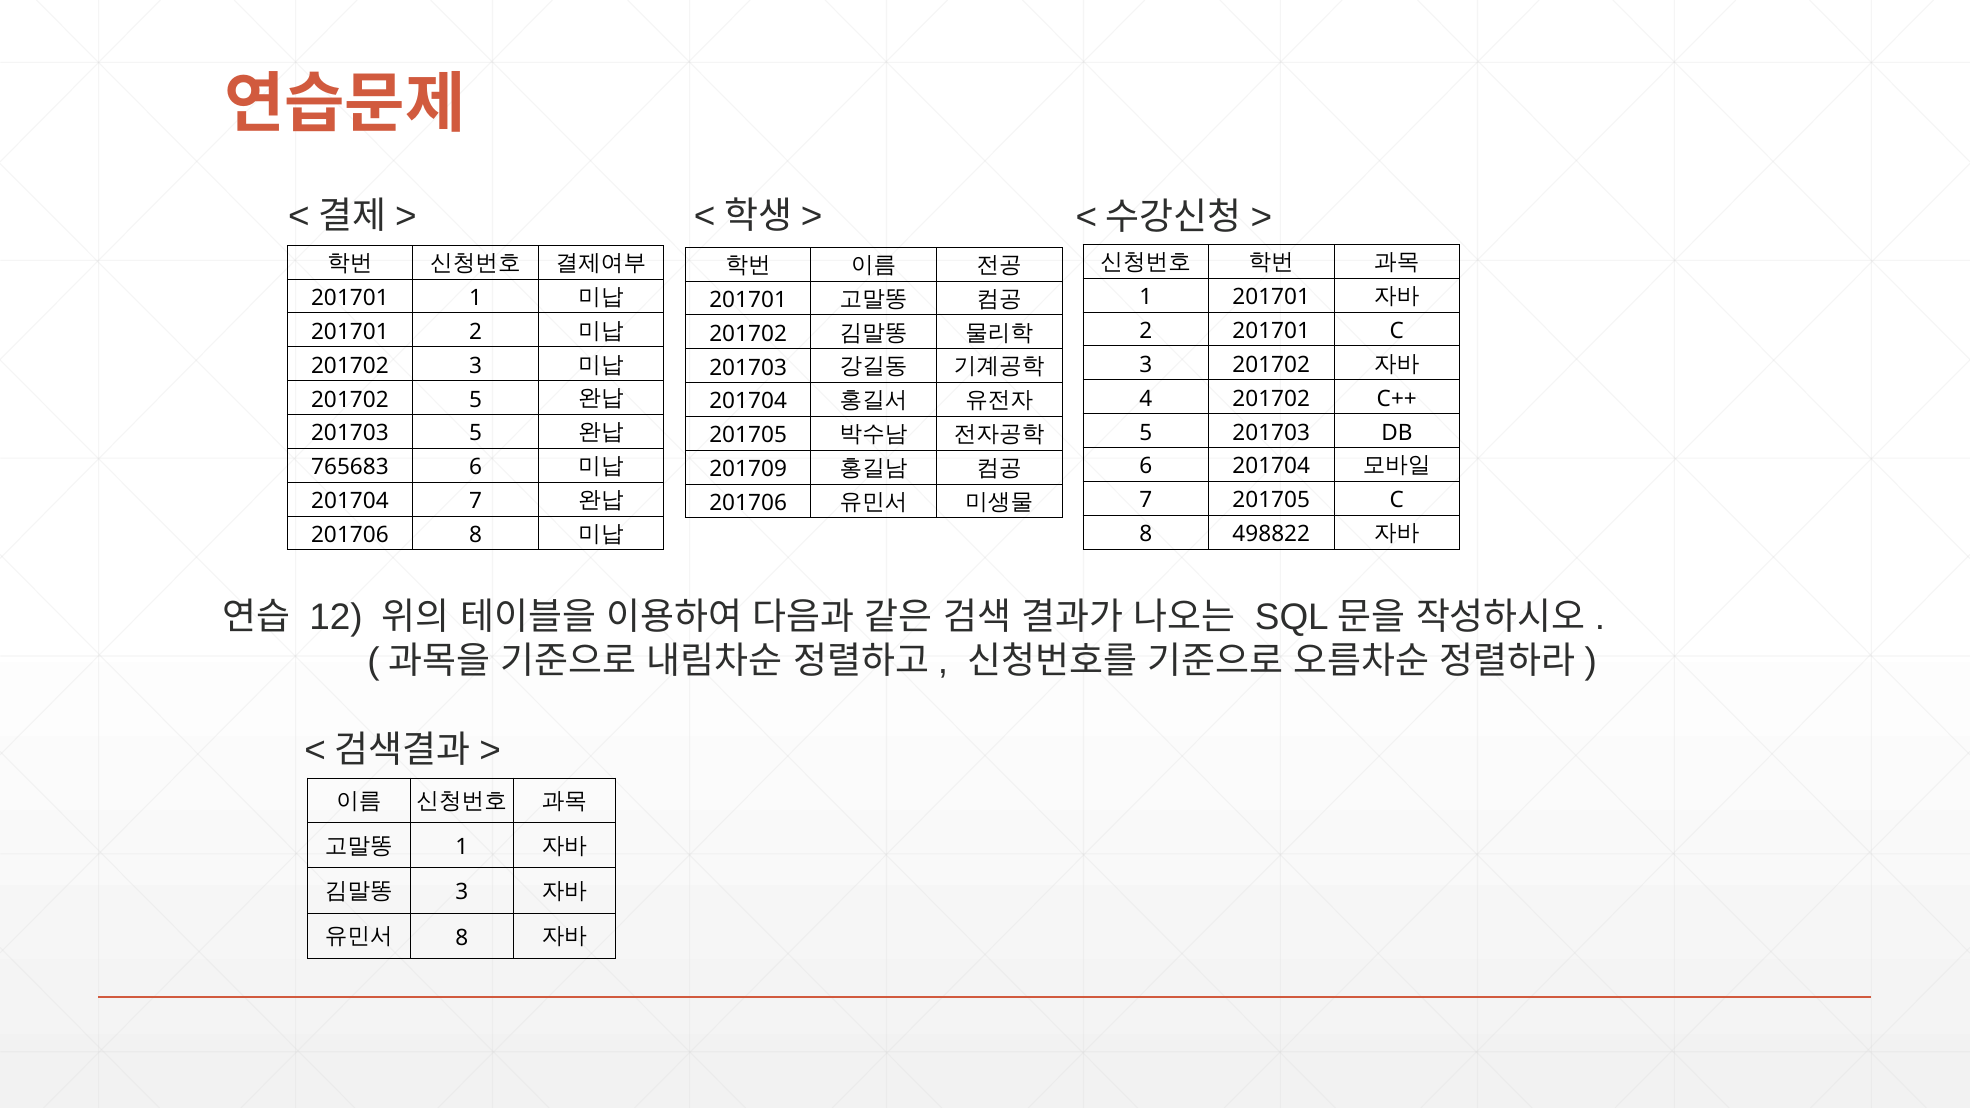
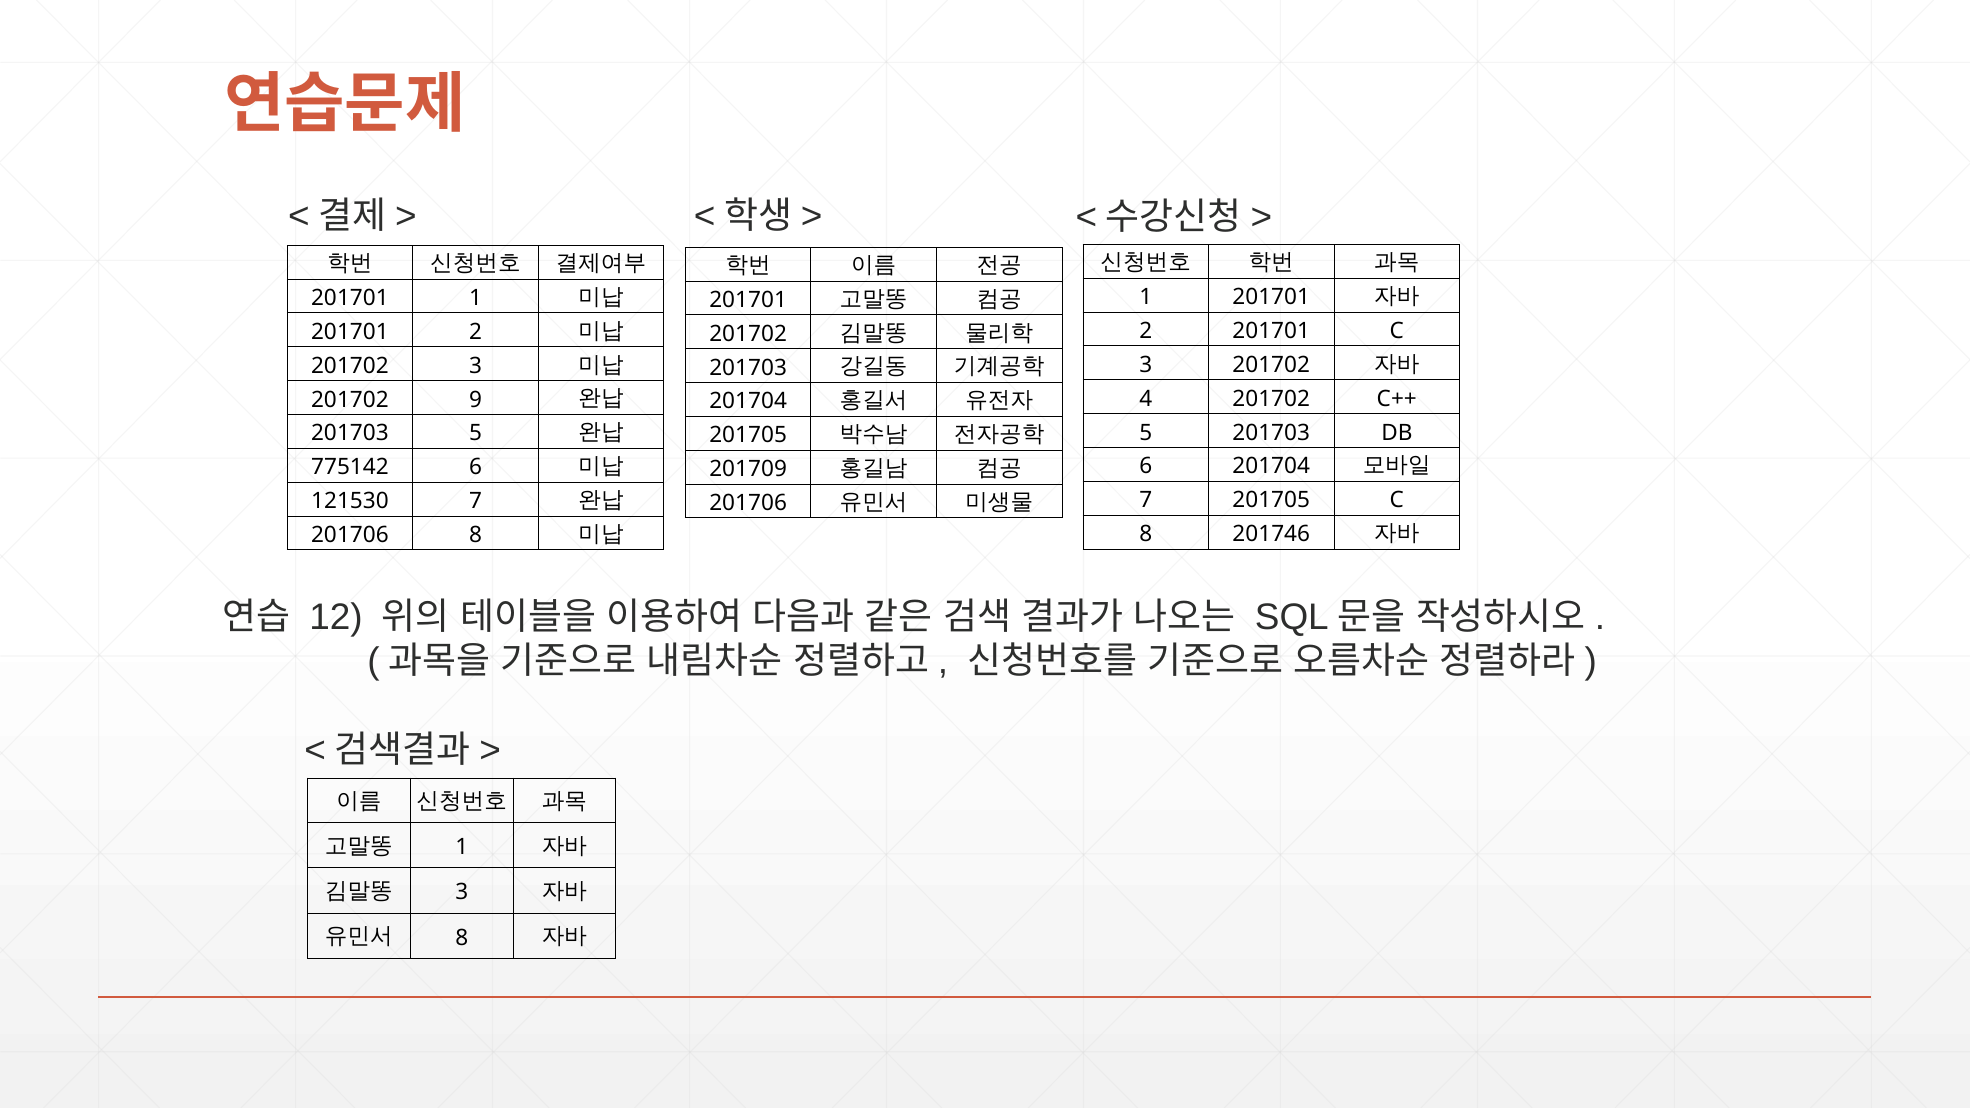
201702 5: 5 -> 9 (476, 400)
765683: 765683 -> 775142 (350, 467)
201704: 201704 -> 121530 (350, 501)
498822: 498822 -> 201746 (1271, 534)
